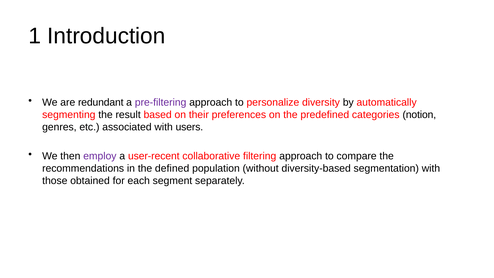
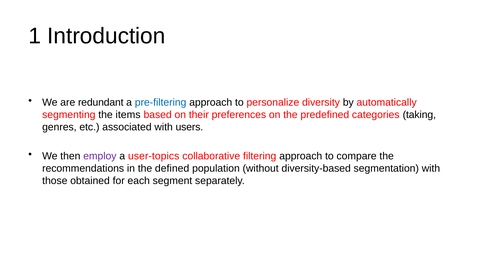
pre-filtering colour: purple -> blue (161, 102)
result: result -> items (128, 115)
notion: notion -> taking (419, 115)
user-recent: user-recent -> user-topics (154, 156)
